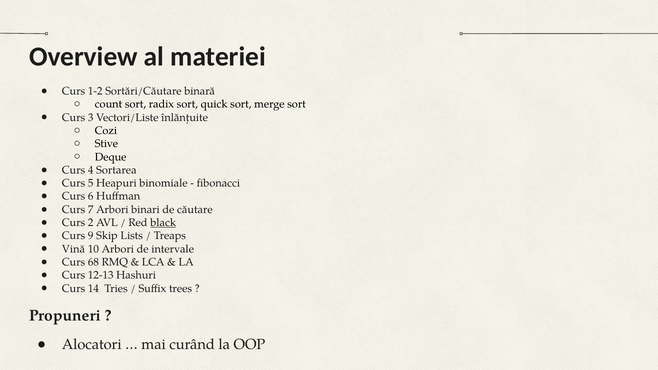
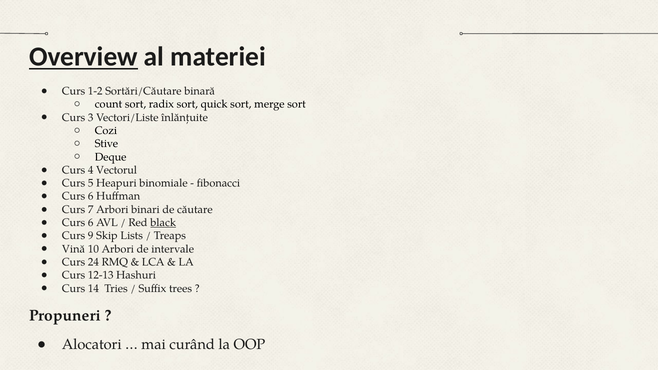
Overview underline: none -> present (83, 57)
Sortarea: Sortarea -> Vectorul (116, 170)
2: 2 -> 6 (91, 223)
68: 68 -> 24 (93, 262)
